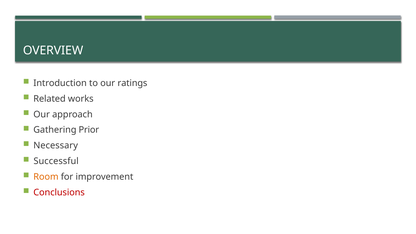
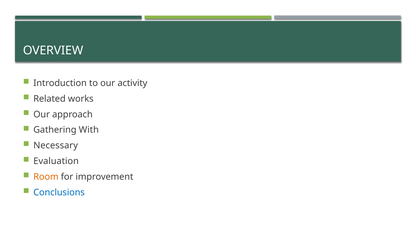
ratings: ratings -> activity (132, 83)
Prior: Prior -> With (89, 130)
Successful: Successful -> Evaluation (56, 161)
Conclusions colour: red -> blue (59, 192)
